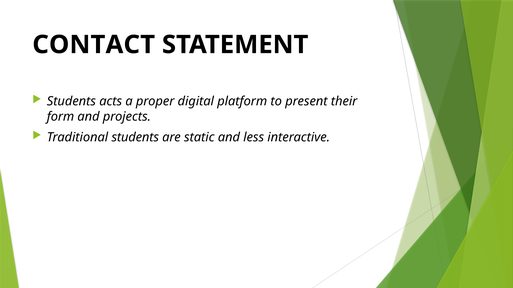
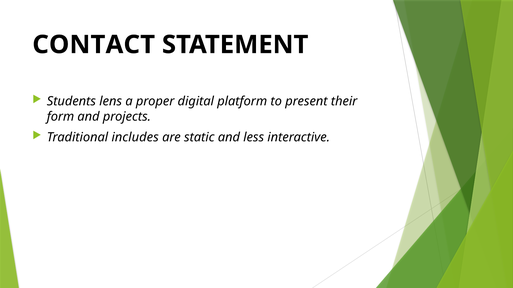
acts: acts -> lens (111, 101)
Traditional students: students -> includes (135, 138)
